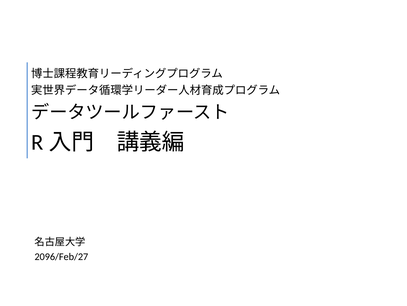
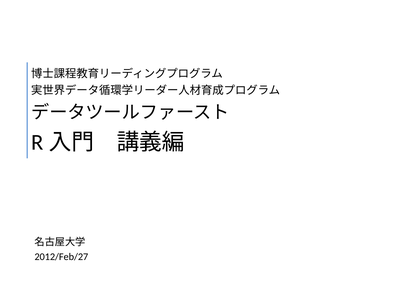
2096/Feb/27: 2096/Feb/27 -> 2012/Feb/27 (61, 256)
